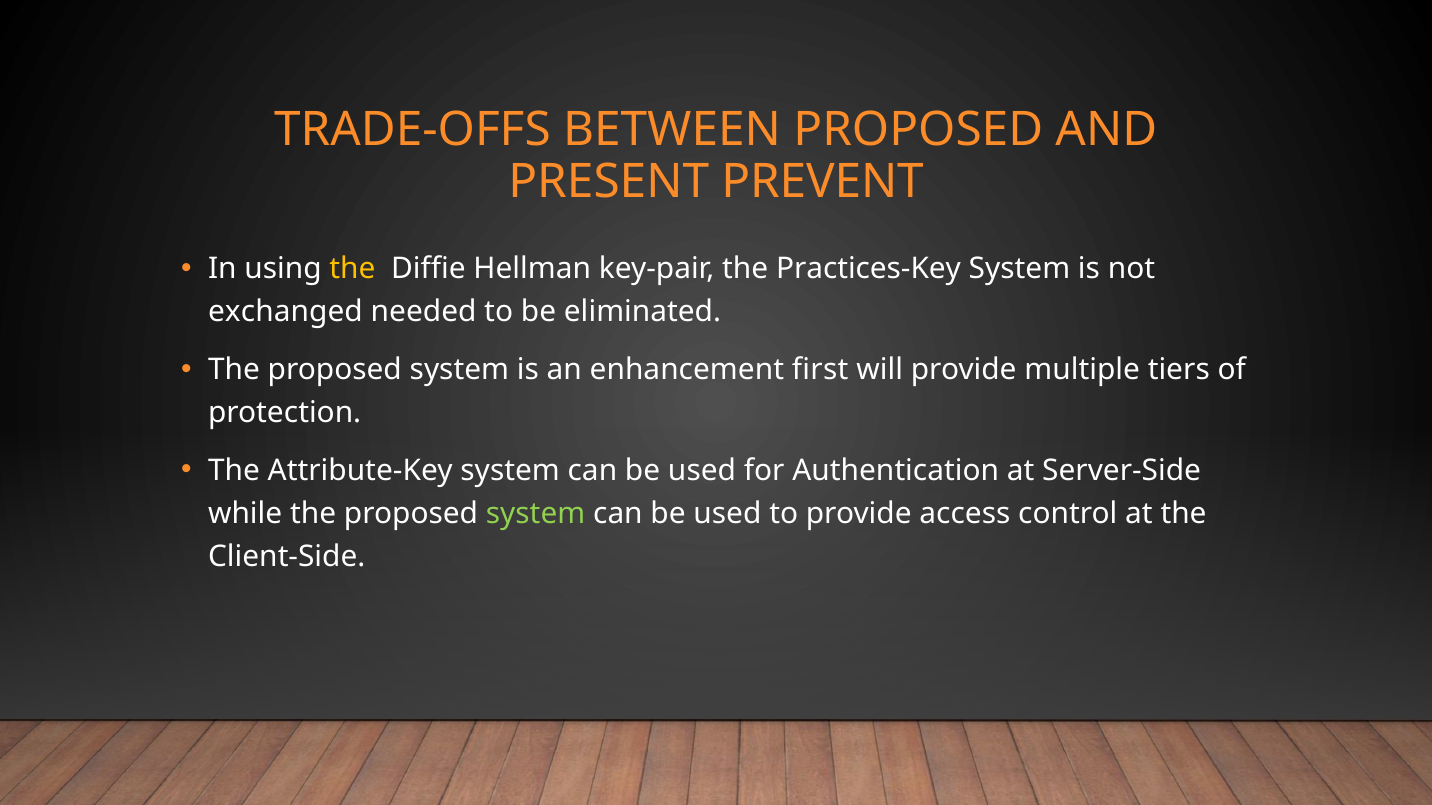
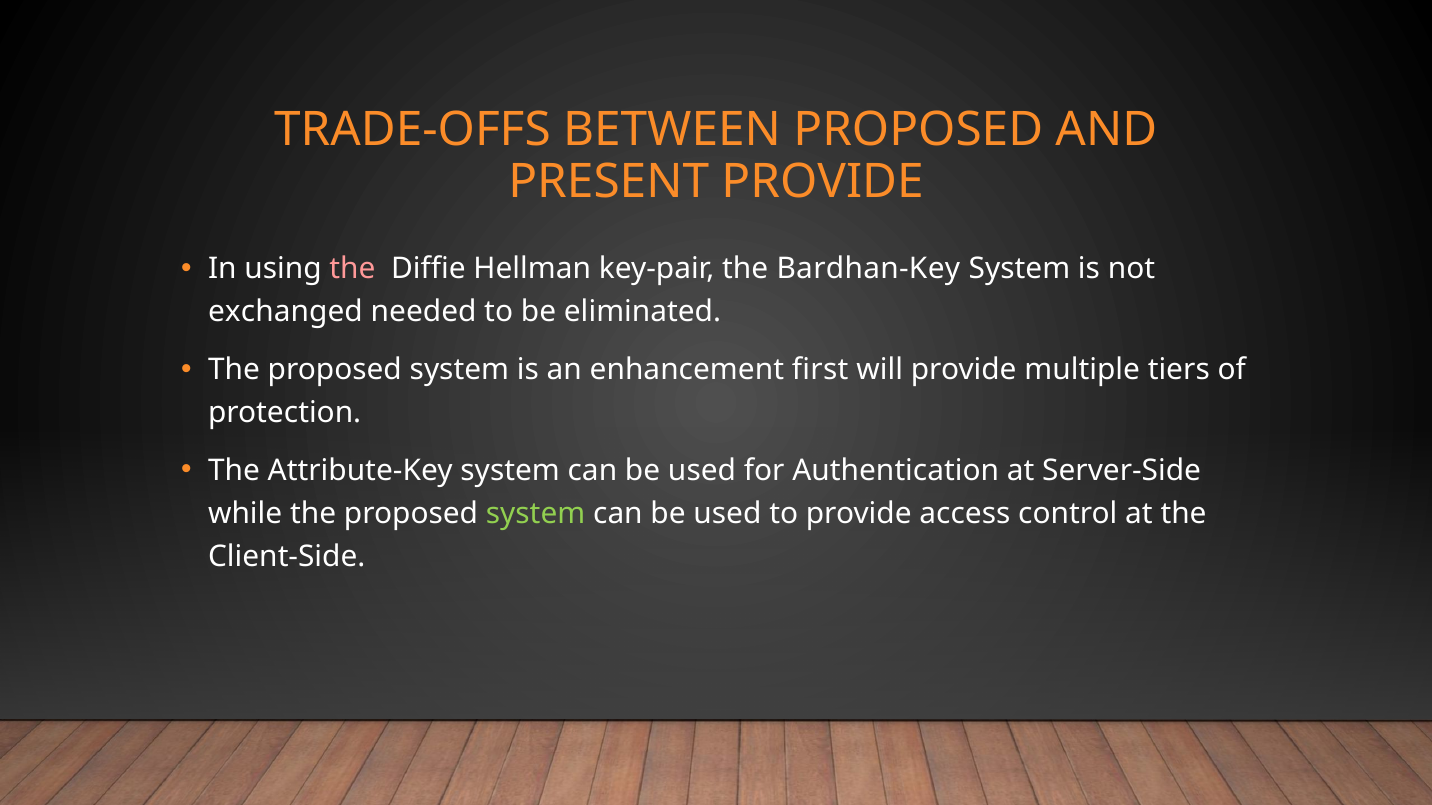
PRESENT PREVENT: PREVENT -> PROVIDE (823, 182)
the colour: yellow -> pink (352, 269)
Practices-Key: Practices-Key -> Bardhan-Key (868, 269)
